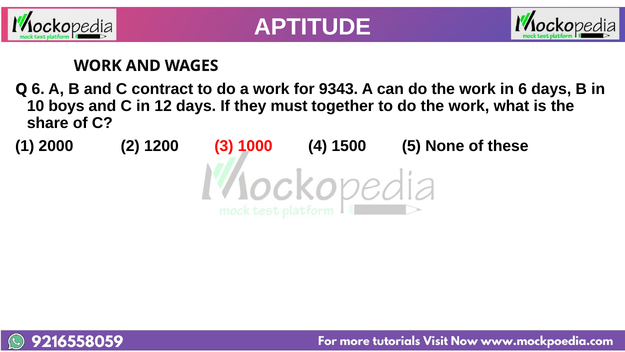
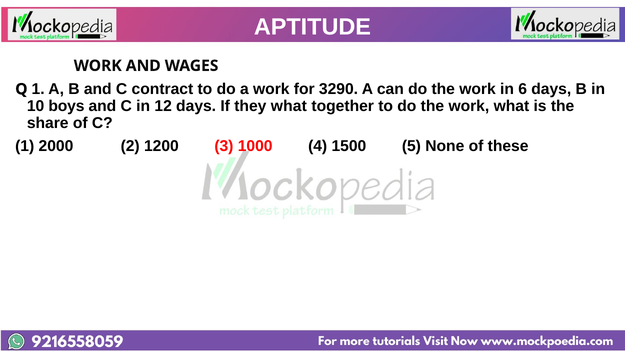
Q 6: 6 -> 1 (38, 89)
9343: 9343 -> 3290 (339, 89)
they must: must -> what (289, 106)
